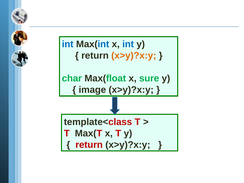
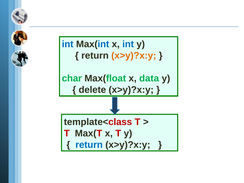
sure: sure -> data (149, 78)
image: image -> delete (92, 90)
return colour: red -> blue (89, 145)
